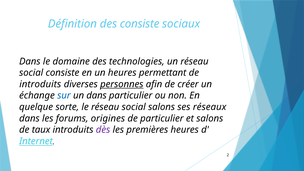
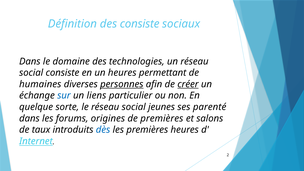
introduits: introduits -> humaines (40, 84)
créer underline: none -> present (188, 84)
un dans: dans -> liens (96, 96)
social salons: salons -> jeunes (162, 107)
réseaux: réseaux -> parenté (210, 107)
de particulier: particulier -> premières (162, 118)
dès colour: purple -> blue (103, 130)
